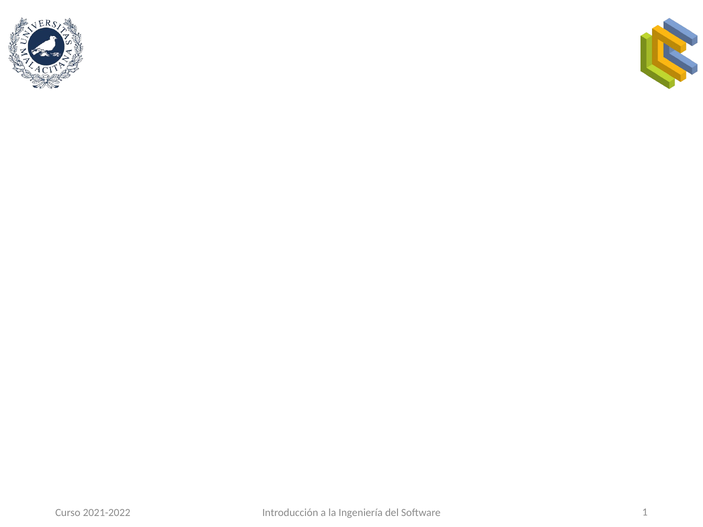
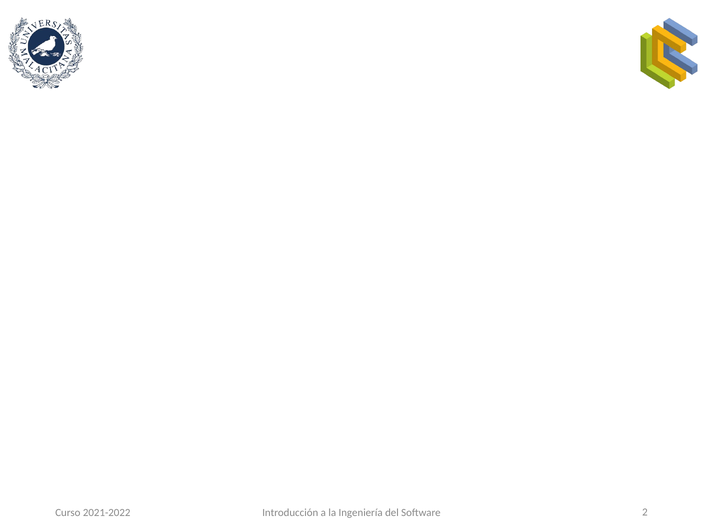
1: 1 -> 2 (645, 513)
